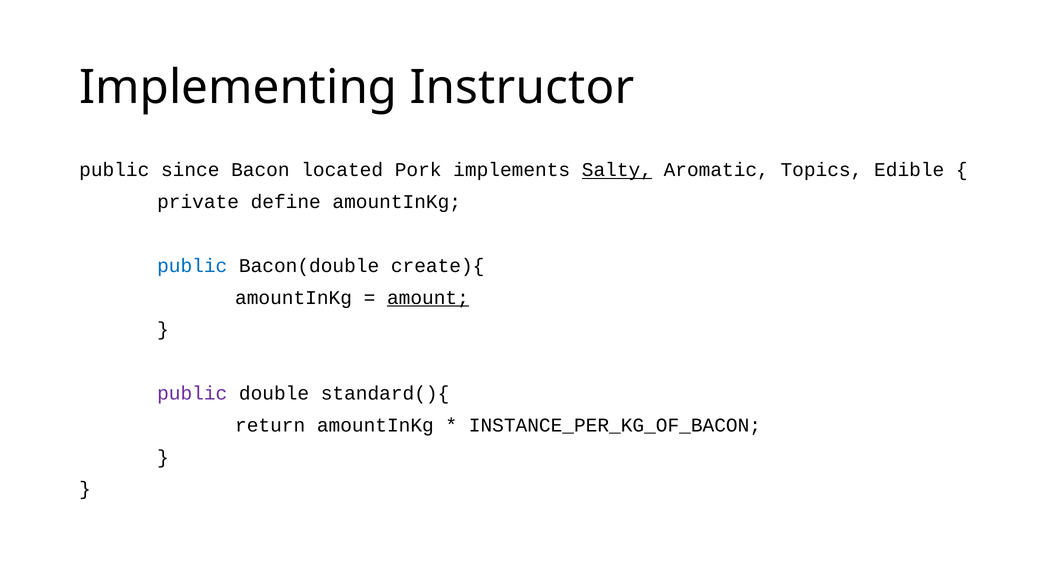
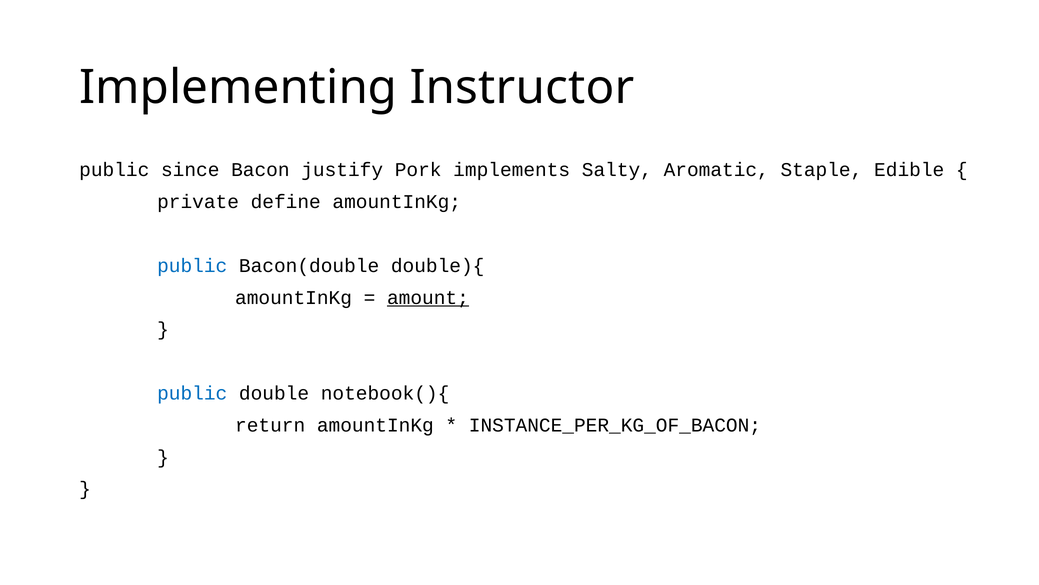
located: located -> justify (342, 170)
Salty underline: present -> none (617, 170)
Topics: Topics -> Staple (821, 170)
create){: create){ -> double){ (438, 265)
public colour: purple -> blue (192, 393)
standard(){: standard(){ -> notebook(){ (385, 393)
